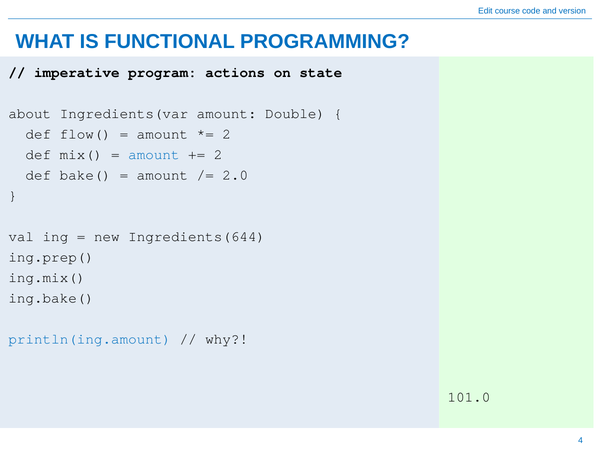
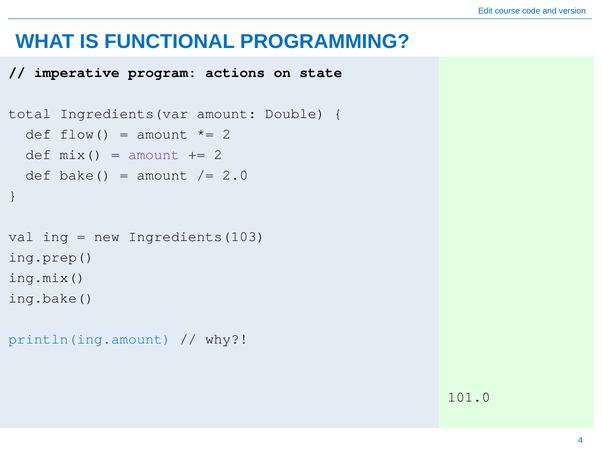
about: about -> total (30, 114)
amount colour: blue -> purple (154, 155)
Ingredients(644: Ingredients(644 -> Ingredients(103 (197, 237)
